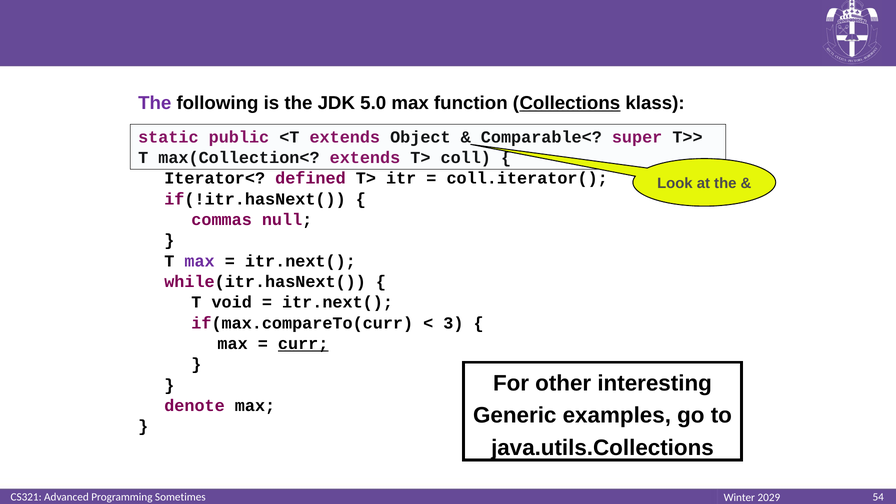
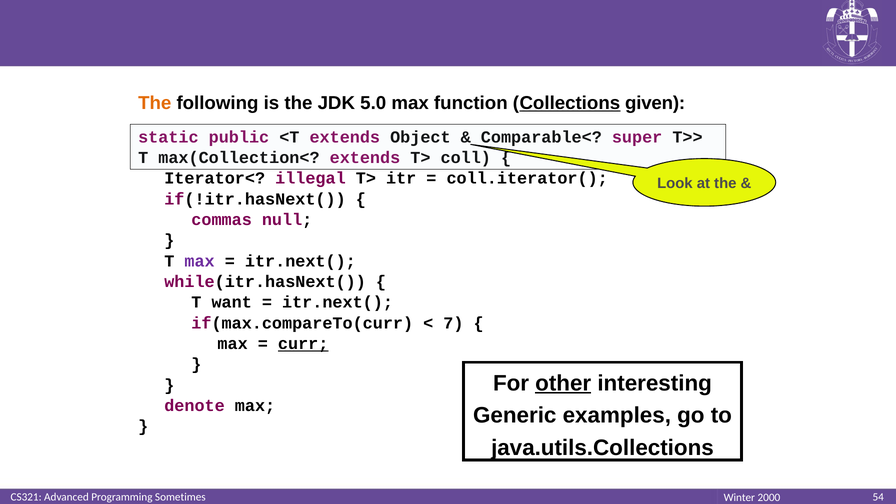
The colour: purple -> orange (155, 103)
klass: klass -> given (655, 103)
defined: defined -> illegal (310, 178)
void: void -> want (232, 302)
3: 3 -> 7 (453, 323)
other underline: none -> present (563, 383)
2029: 2029 -> 2000 (769, 497)
